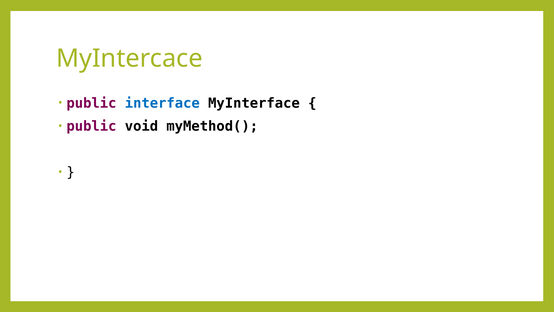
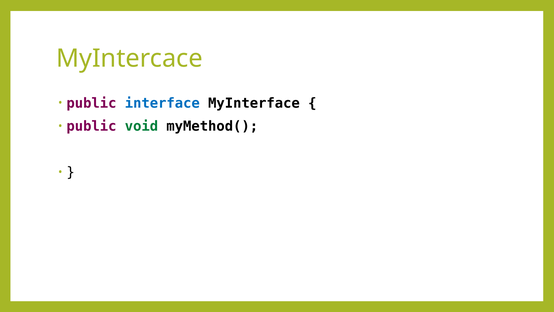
void colour: black -> green (141, 126)
